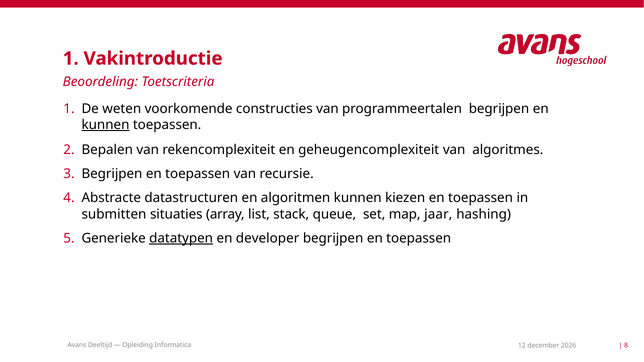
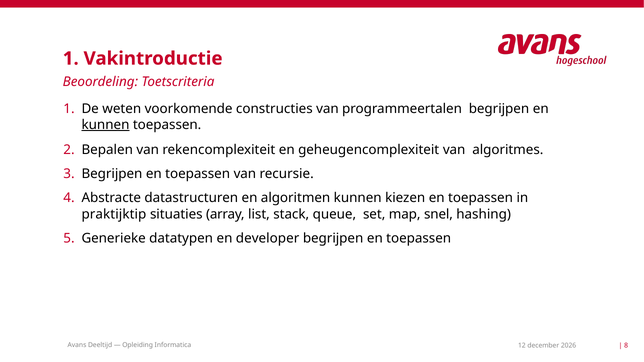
submitten: submitten -> praktijktip (114, 214)
jaar: jaar -> snel (438, 214)
datatypen underline: present -> none (181, 238)
